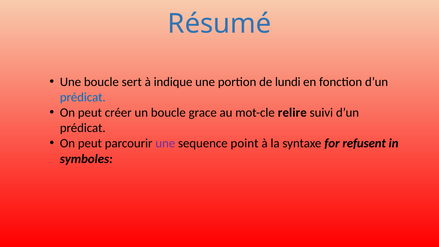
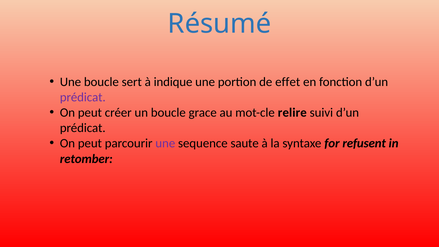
lundi: lundi -> effet (288, 82)
prédicat colour: blue -> purple (83, 97)
point: point -> saute (245, 143)
symboles: symboles -> retomber (86, 159)
